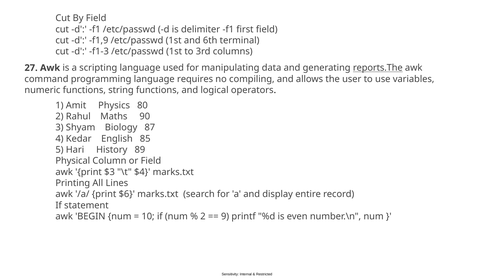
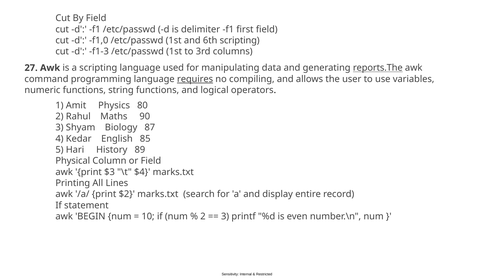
f1,9: f1,9 -> f1,0 (99, 40)
6th terminal: terminal -> scripting (240, 40)
requires underline: none -> present (195, 79)
$6: $6 -> $2 (127, 194)
9: 9 -> 3 (225, 216)
